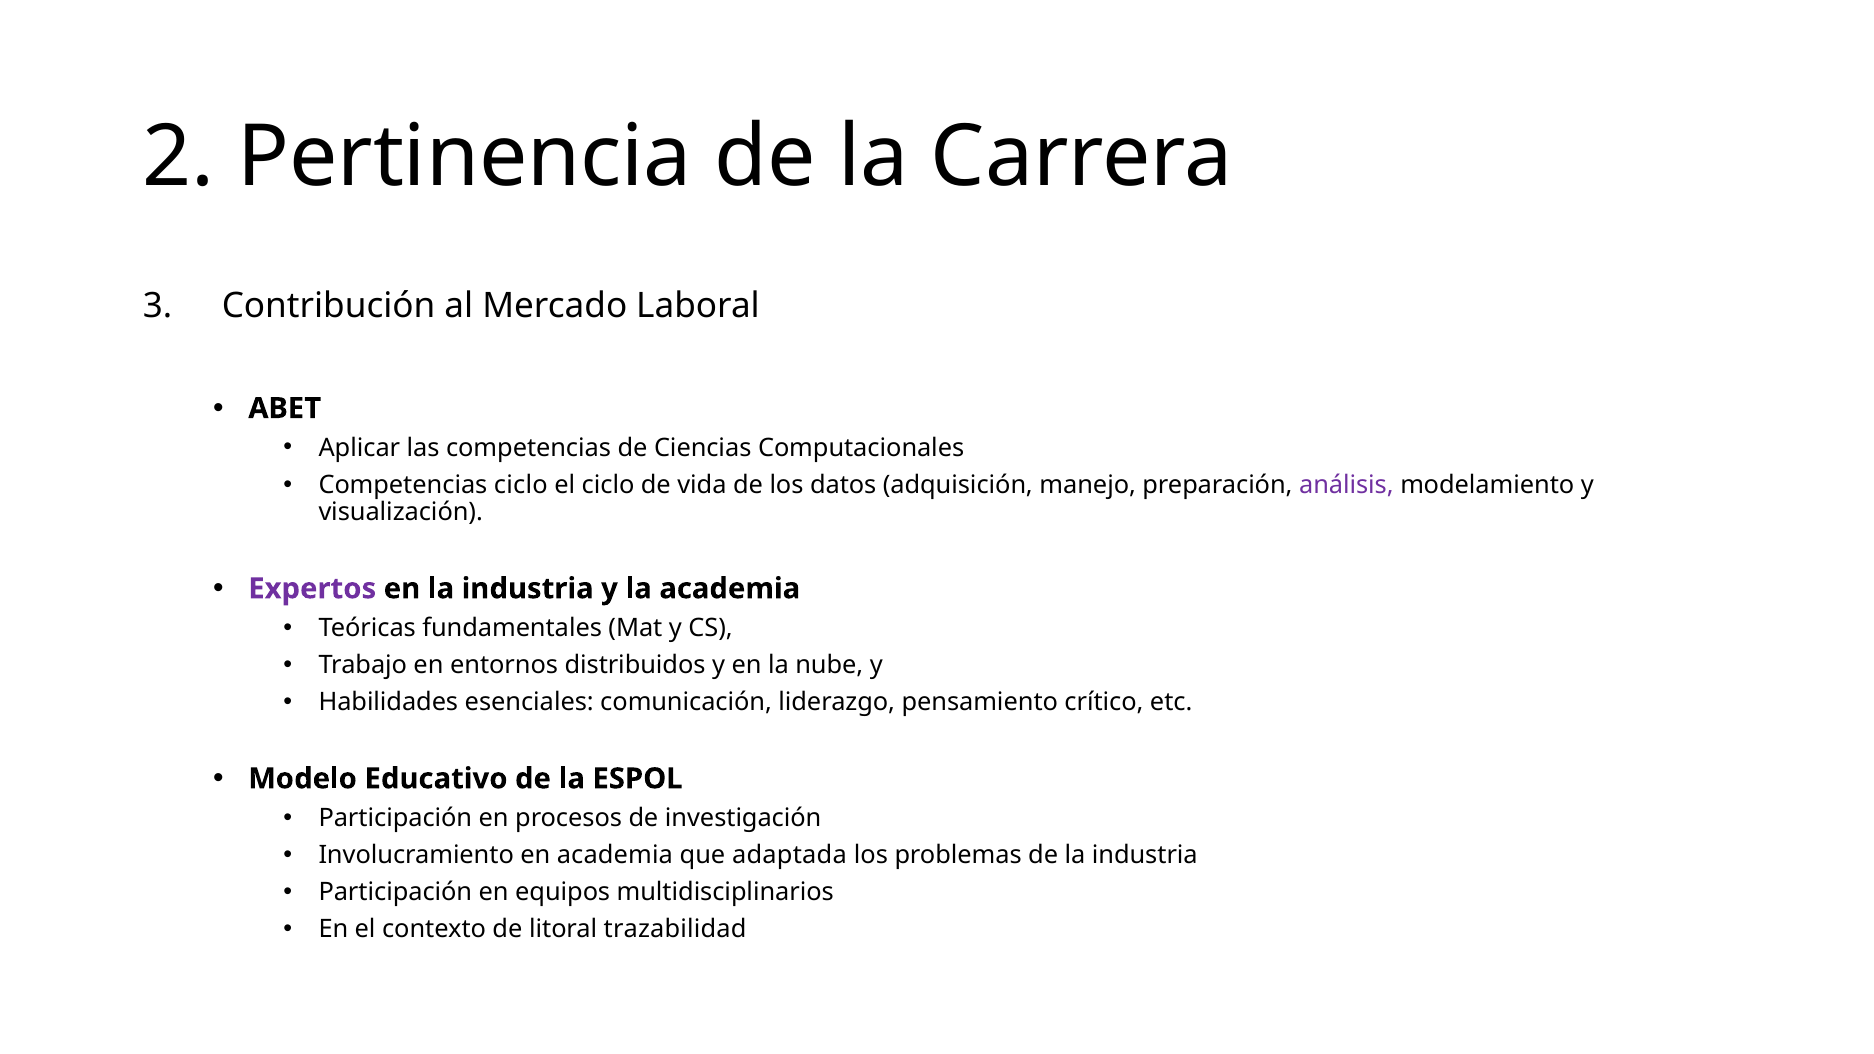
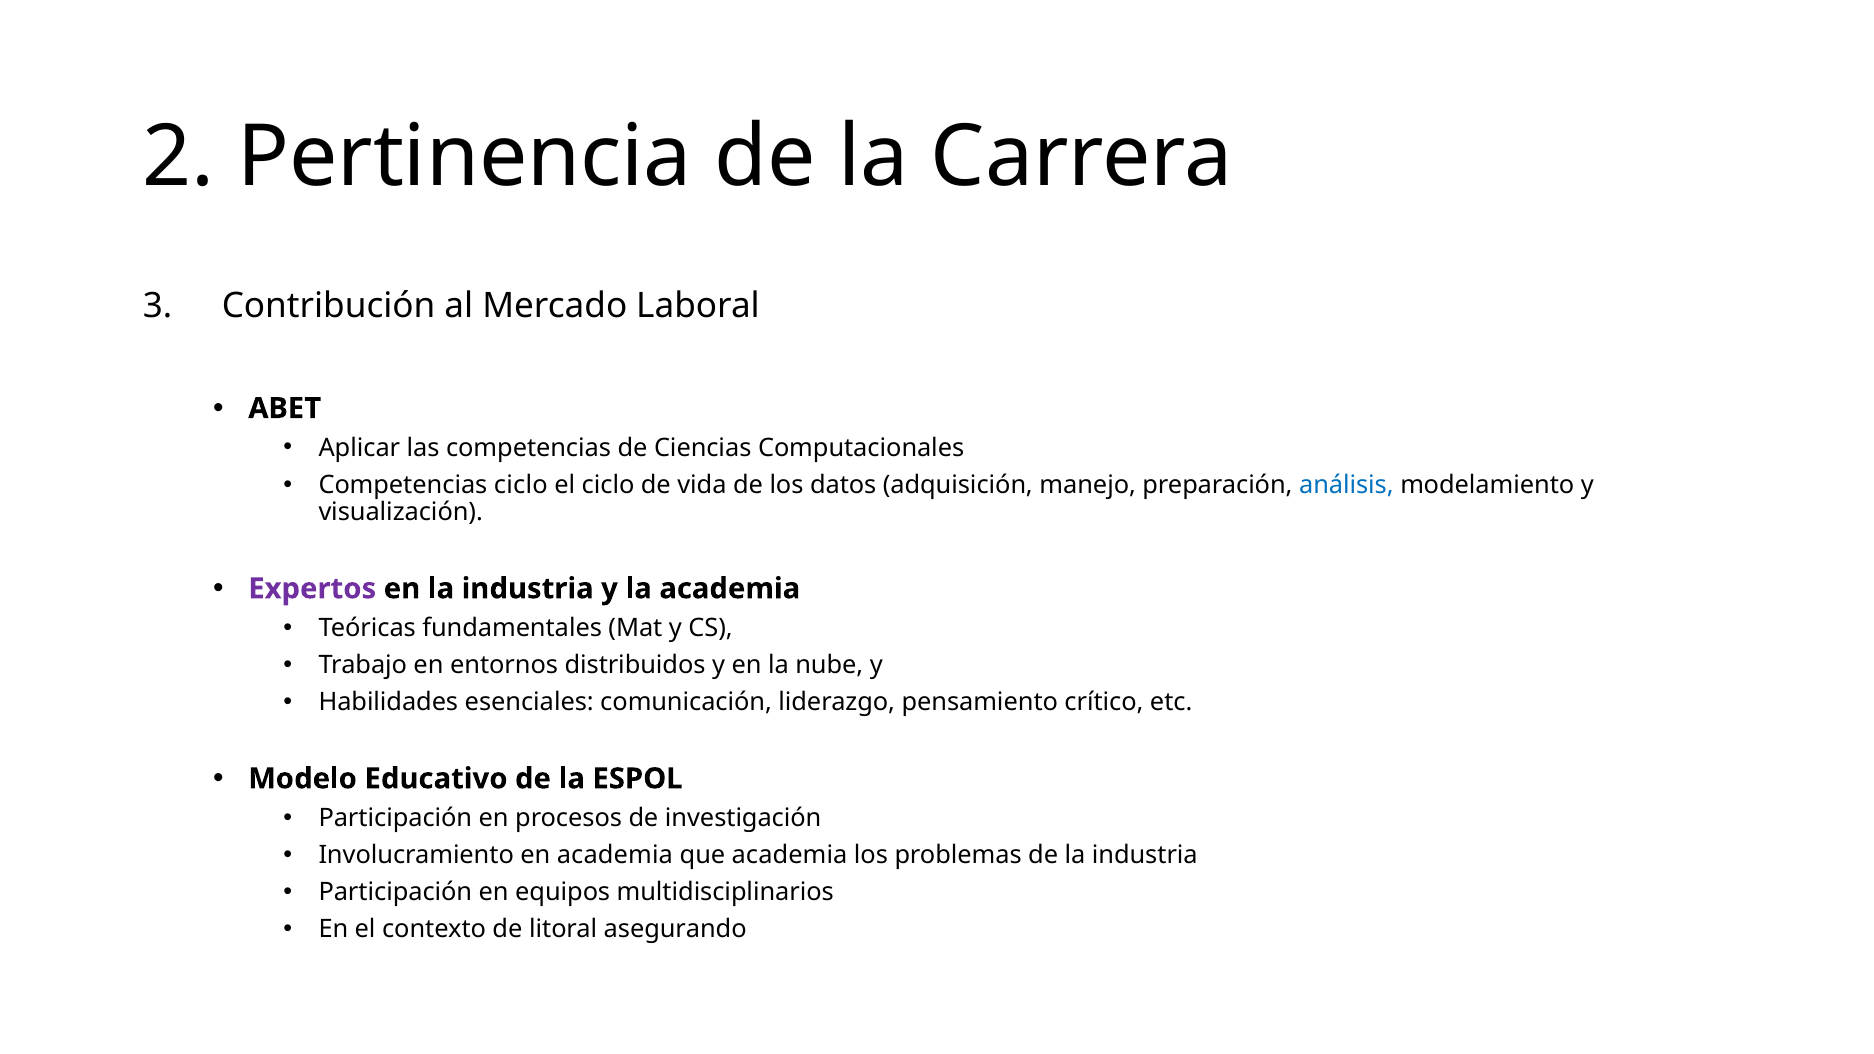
análisis colour: purple -> blue (1346, 485)
que adaptada: adaptada -> academia (790, 855)
trazabilidad: trazabilidad -> asegurando (675, 930)
